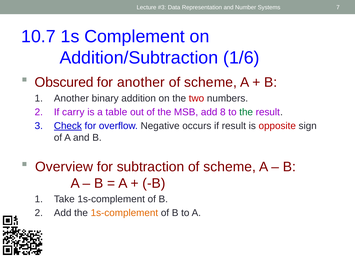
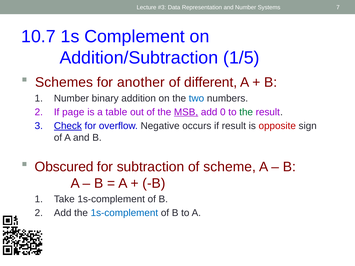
1/6: 1/6 -> 1/5 (241, 58)
Obscured: Obscured -> Schemes (64, 82)
scheme: scheme -> different (211, 82)
1 Another: Another -> Number (71, 98)
two colour: red -> blue (196, 98)
carry: carry -> page (73, 112)
MSB underline: none -> present (186, 112)
8: 8 -> 0 (223, 112)
Overview: Overview -> Obscured (64, 167)
1s-complement colour: orange -> blue (124, 213)
